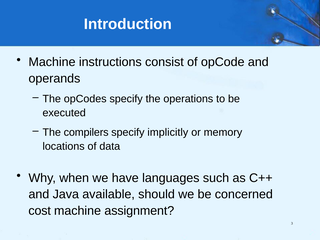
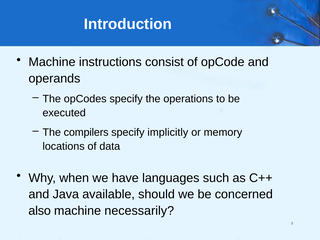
cost: cost -> also (40, 211)
assignment: assignment -> necessarily (139, 211)
